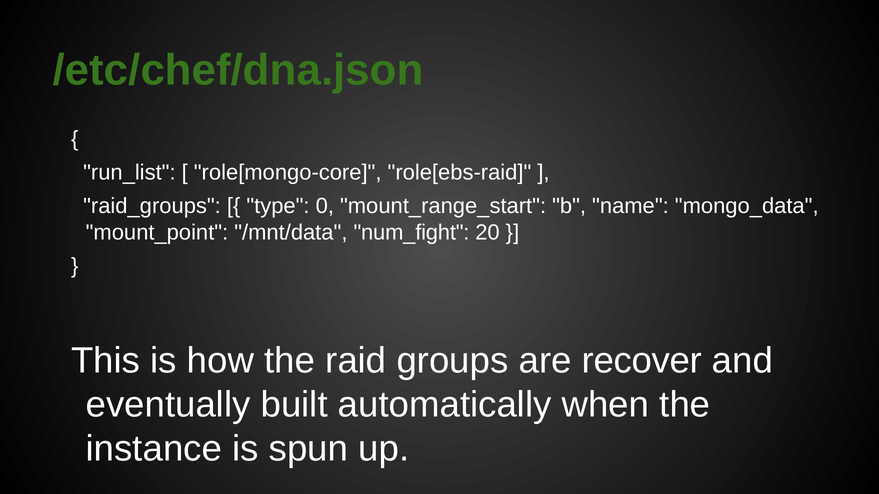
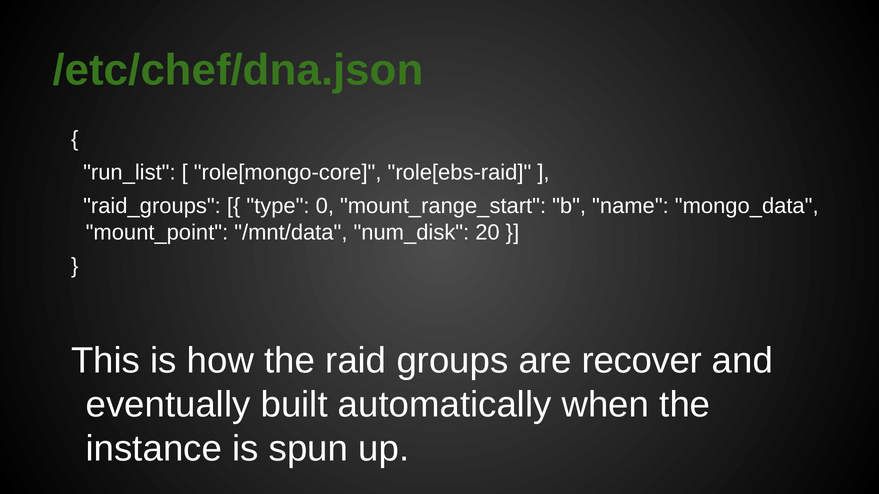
num_fight: num_fight -> num_disk (411, 233)
